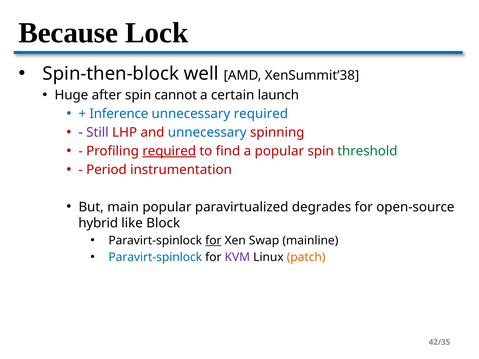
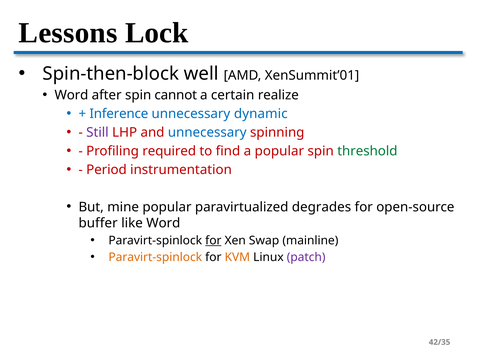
Because: Because -> Lessons (68, 33)
XenSummit’38: XenSummit’38 -> XenSummit’01 (312, 76)
Huge: Huge -> Word (71, 95)
launch: launch -> realize (278, 95)
unnecessary required: required -> dynamic (261, 114)
required underline: present -> none (169, 151)
main: main -> mine (123, 207)
hybrid: hybrid -> buffer (98, 223)
like Block: Block -> Word (163, 223)
Paravirt-spinlock colour: blue -> orange (155, 257)
KVM colour: purple -> orange (237, 257)
patch colour: orange -> purple (306, 257)
